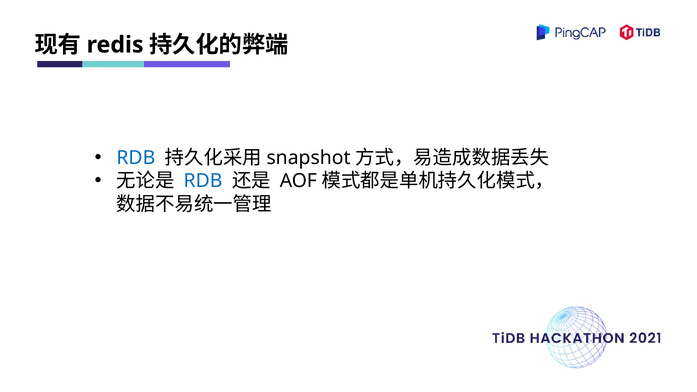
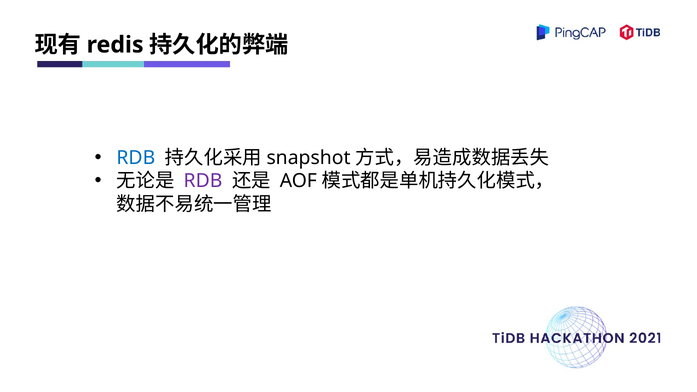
RDB colour: blue -> purple (203, 181)
